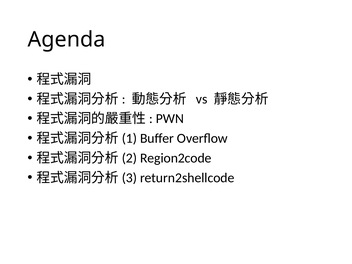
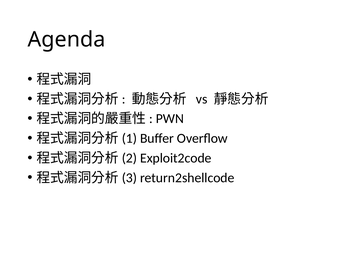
Region2code: Region2code -> Exploit2code (176, 158)
